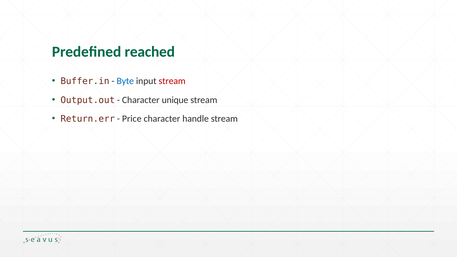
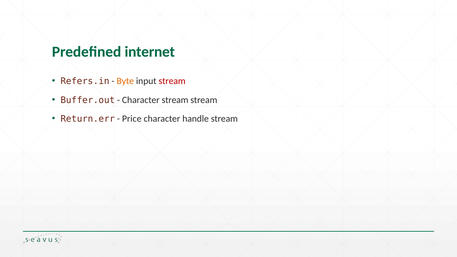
reached: reached -> internet (150, 52)
Buffer.in: Buffer.in -> Refers.in (85, 81)
Byte colour: blue -> orange (125, 81)
Output.out: Output.out -> Buffer.out (88, 100)
Character unique: unique -> stream (175, 100)
